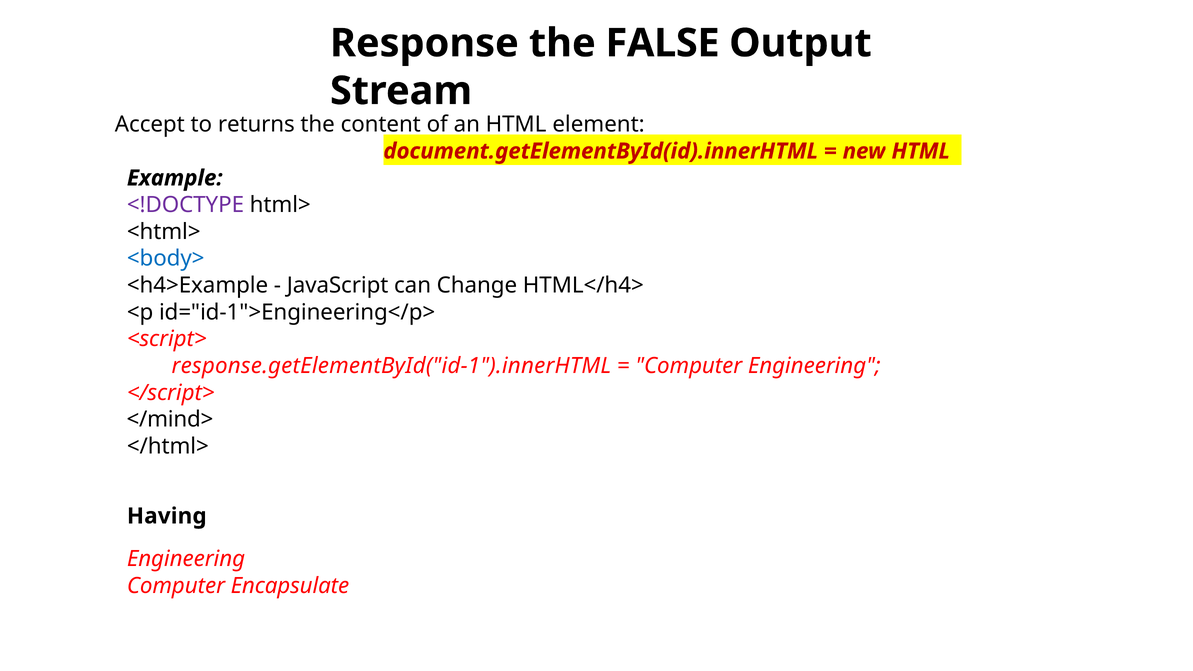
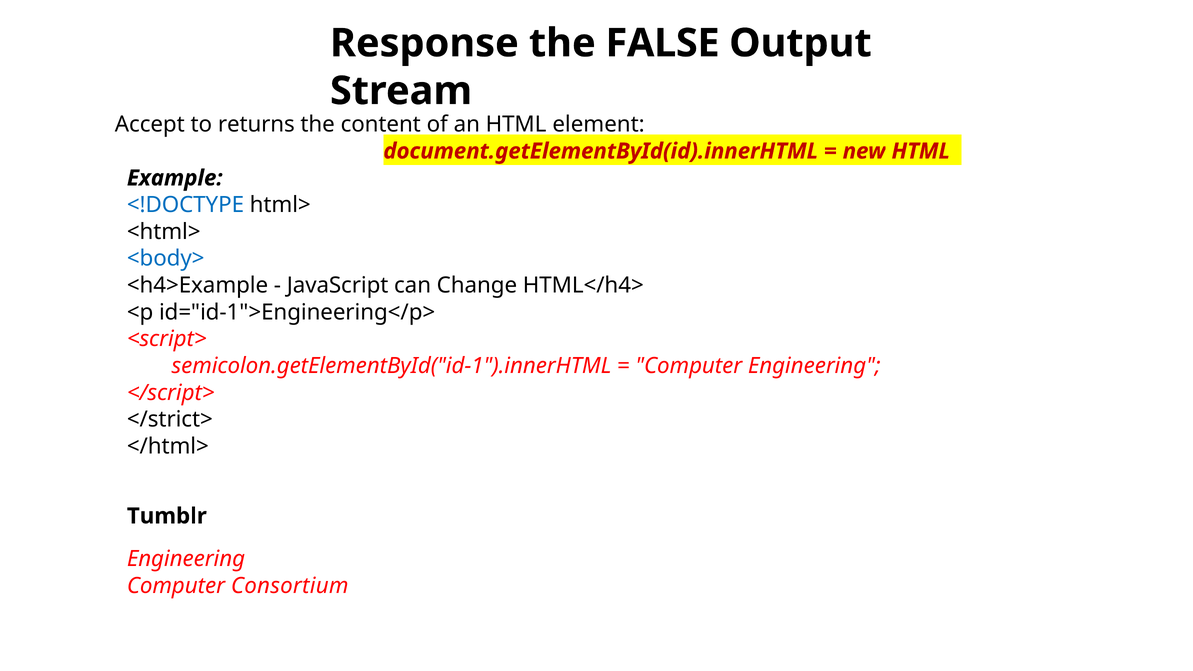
<!DOCTYPE colour: purple -> blue (185, 205)
response.getElementById("id-1").innerHTML: response.getElementById("id-1").innerHTML -> semicolon.getElementById("id-1").innerHTML (391, 366)
</mind>: </mind> -> </strict> (170, 420)
Having: Having -> Tumblr (167, 516)
Encapsulate: Encapsulate -> Consortium (290, 586)
